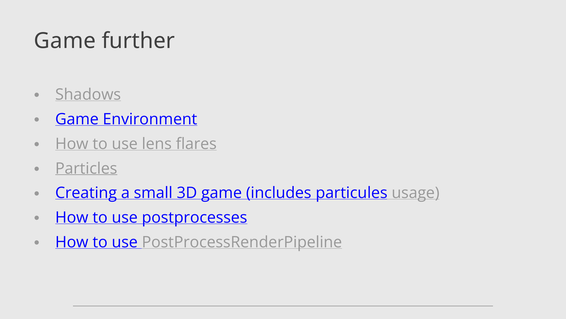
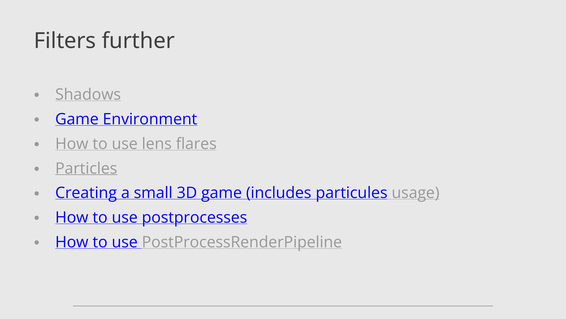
Game: Game -> Filters (65, 41)
